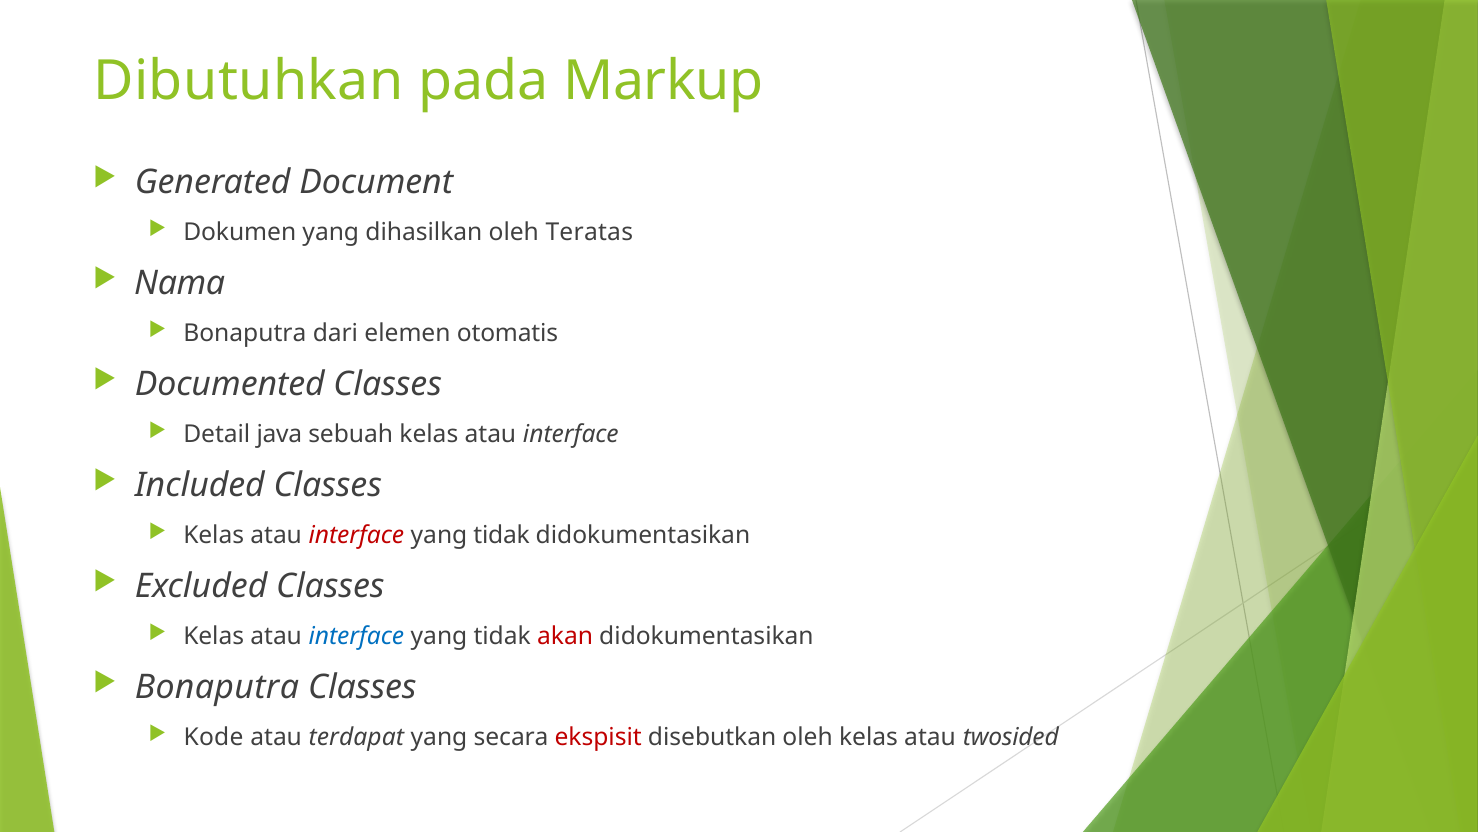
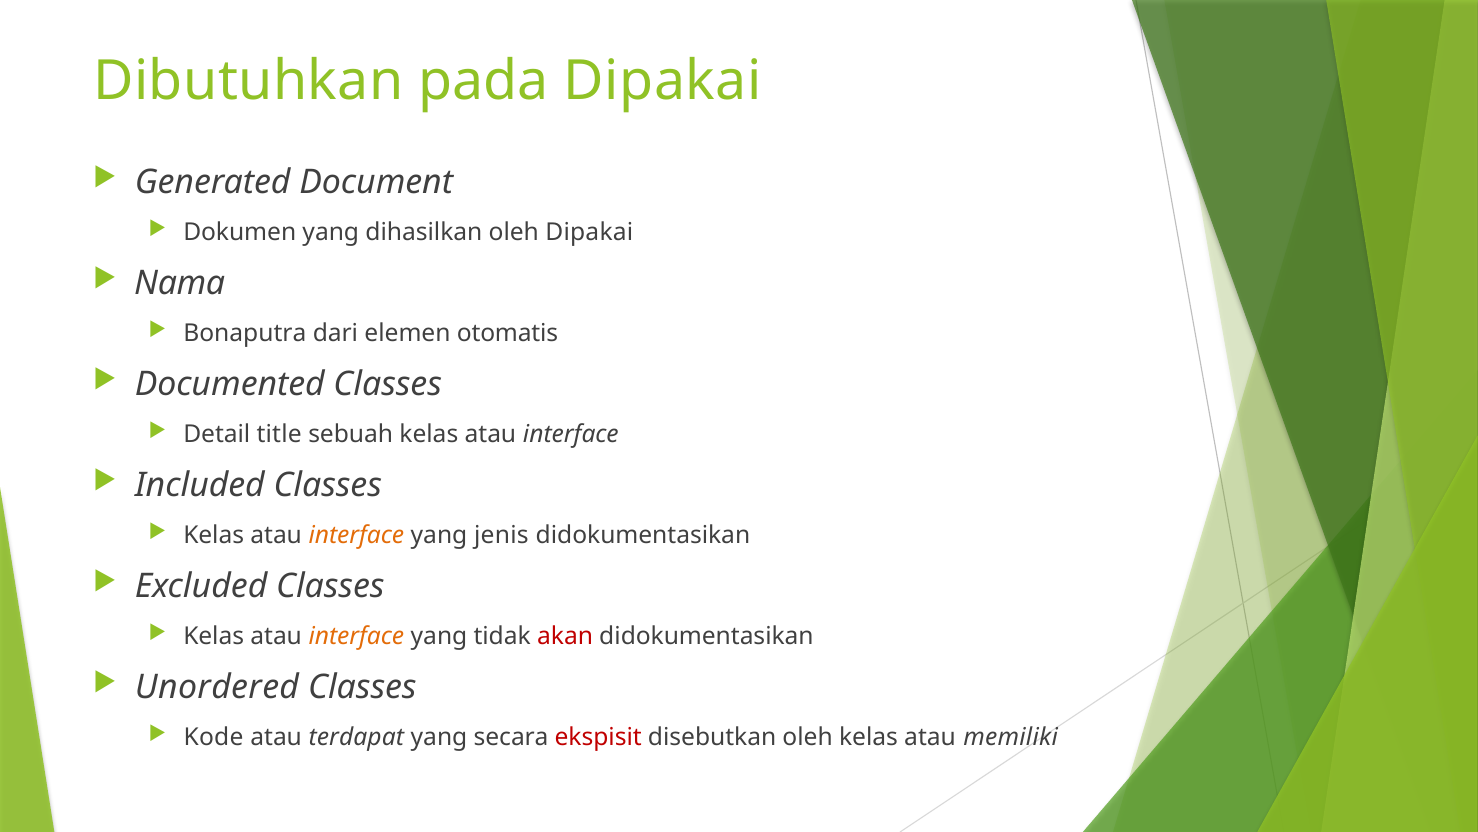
pada Markup: Markup -> Dipakai (663, 81)
oleh Teratas: Teratas -> Dipakai (589, 232)
java: java -> title (279, 434)
interface colour: red -> orange (356, 535)
tidak: tidak -> jenis (501, 535)
interface colour: blue -> orange (356, 636)
Bonaputra: Bonaputra -> Unordered (217, 687)
twosided: twosided -> memiliki (1011, 737)
